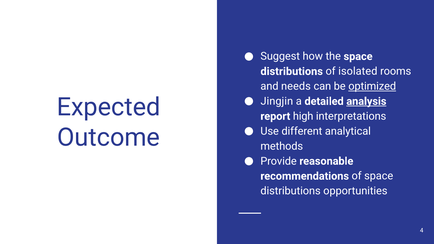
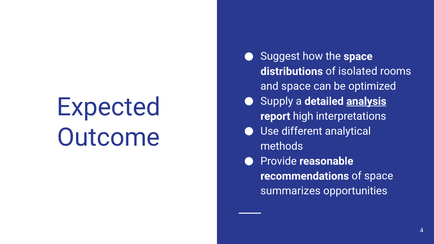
and needs: needs -> space (296, 86)
optimized underline: present -> none (372, 86)
Jingjin: Jingjin -> Supply (277, 101)
distributions: distributions -> summarizes (291, 191)
